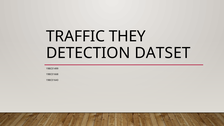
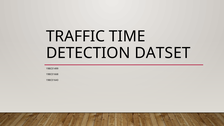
THEY: THEY -> TIME (127, 36)
